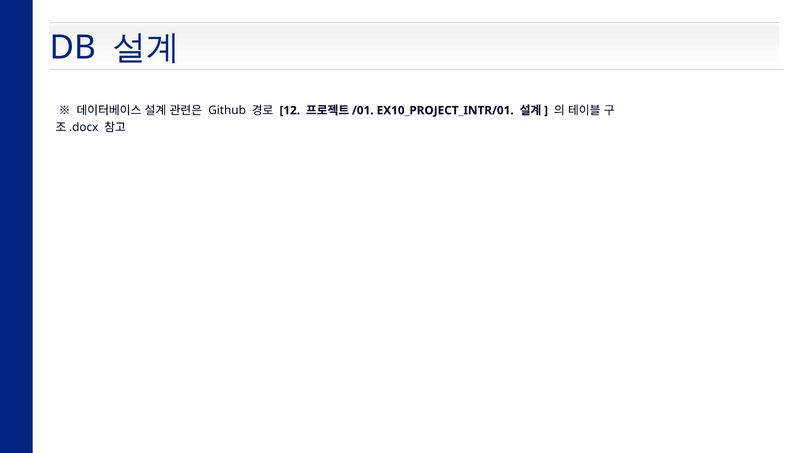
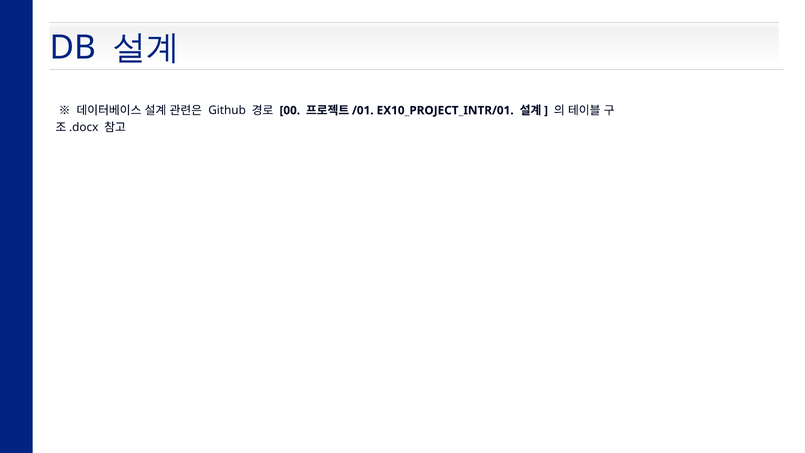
12: 12 -> 00 (290, 110)
